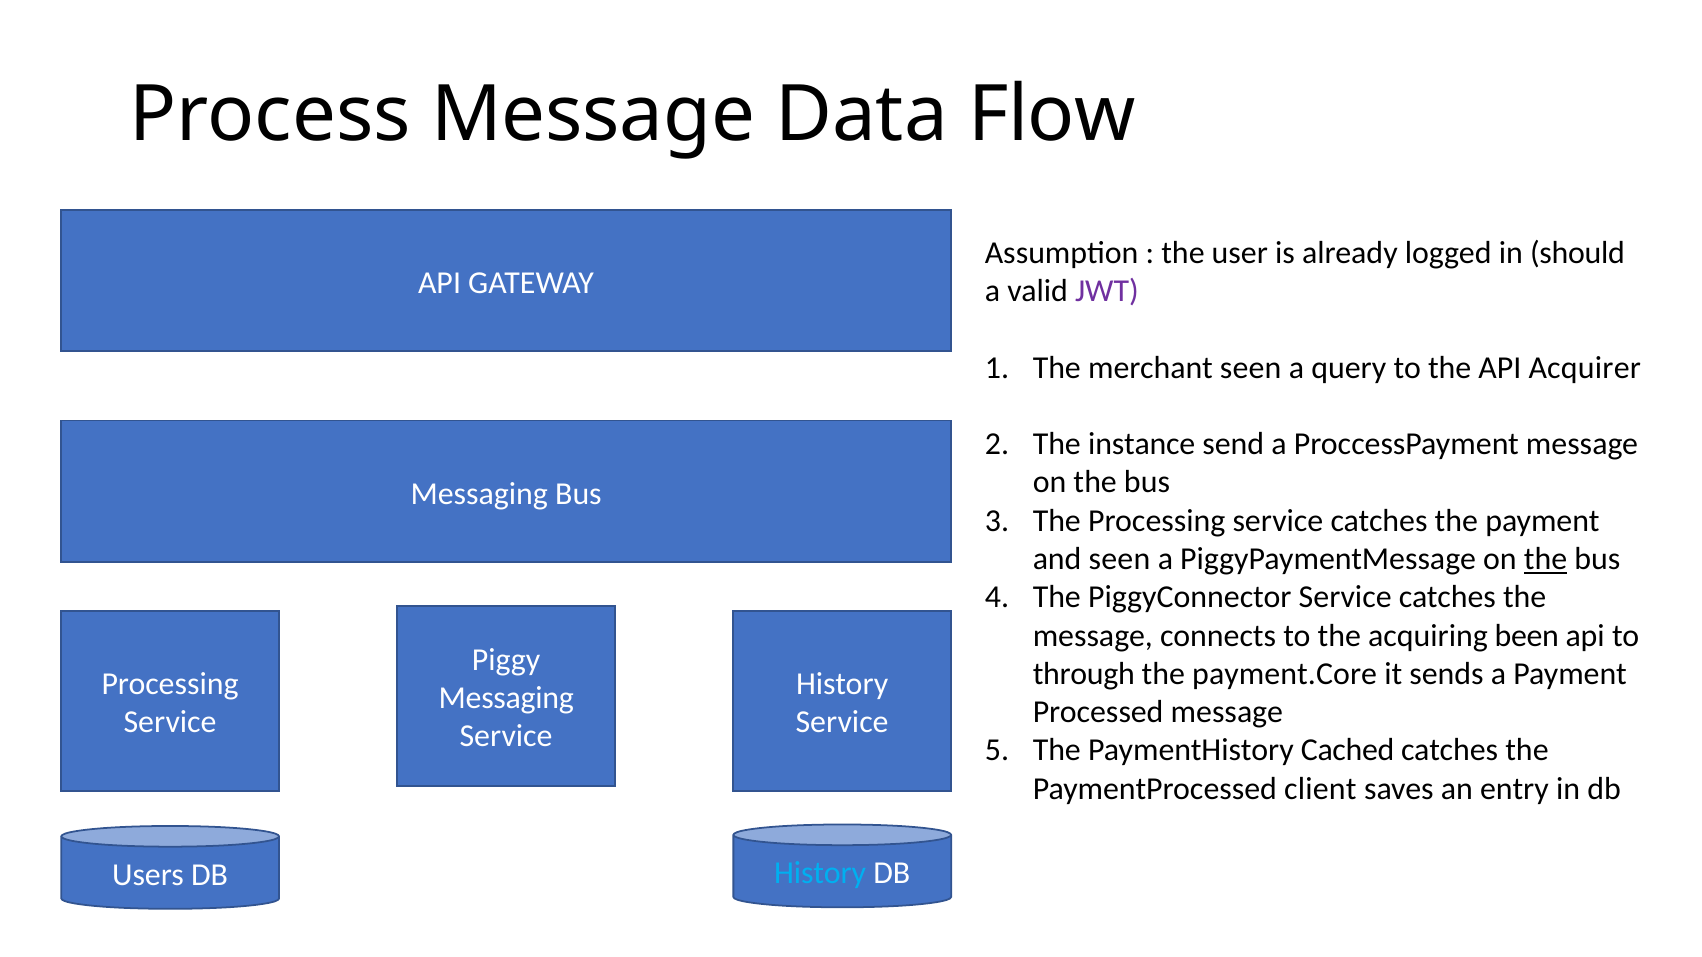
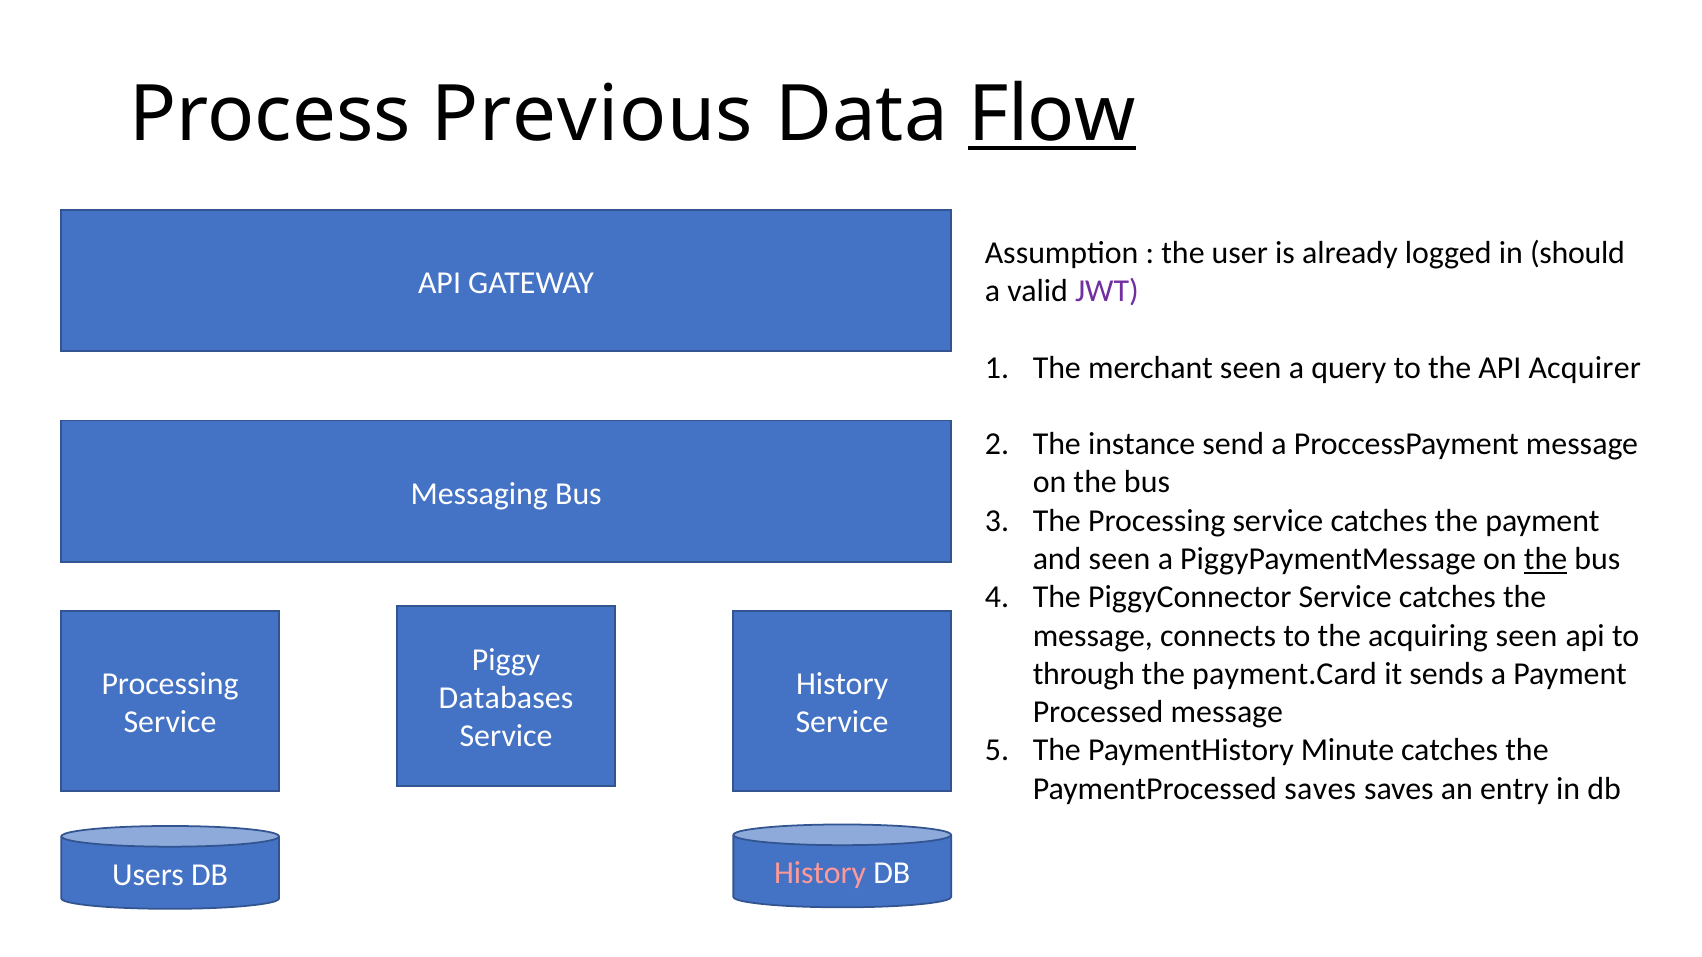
Process Message: Message -> Previous (593, 114)
Flow underline: none -> present (1052, 114)
acquiring been: been -> seen (1526, 636)
payment.Core: payment.Core -> payment.Card (1285, 674)
Messaging: Messaging -> Databases (506, 698)
Cached: Cached -> Minute (1348, 751)
PaymentProcessed client: client -> saves (1320, 789)
History colour: light blue -> pink (820, 874)
